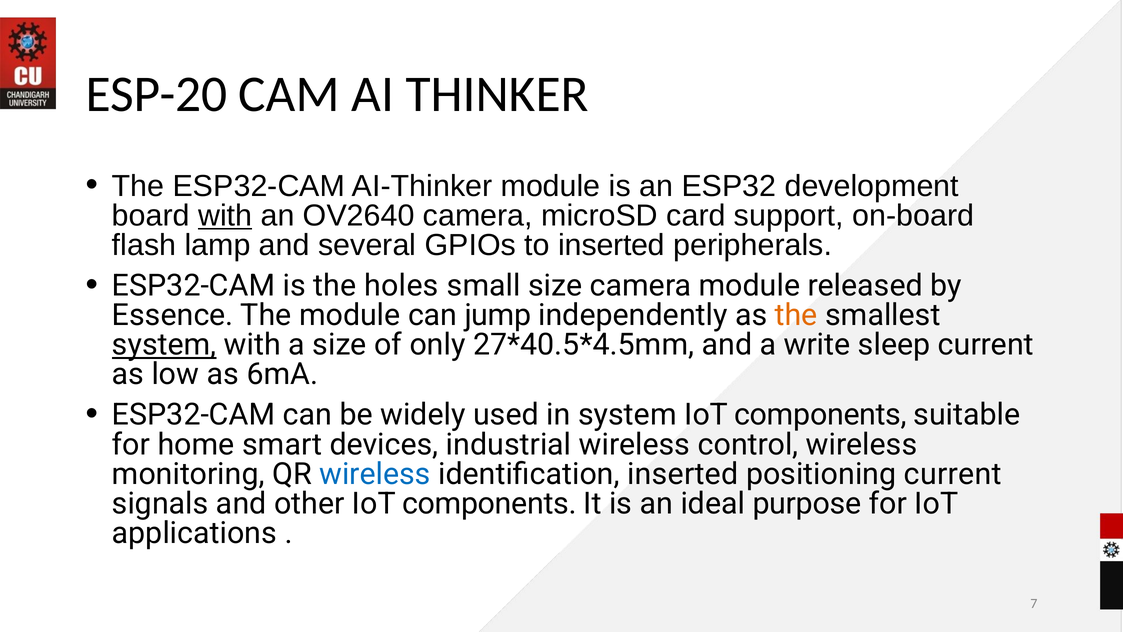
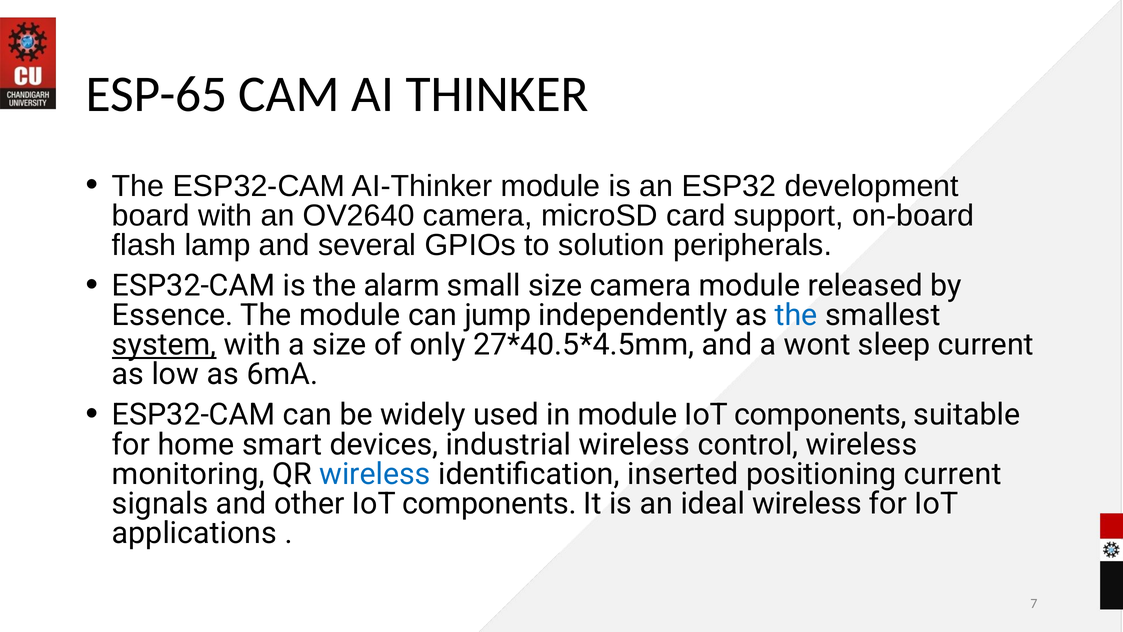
ESP-20: ESP-20 -> ESP-65 (156, 94)
with underline: present -> none (225, 216)
to inserted: inserted -> solution (611, 245)
holes: holes -> alarm (402, 286)
the colour: orange -> blue (796, 315)
write: write -> wont (817, 345)
in system: system -> module (628, 415)
ideal purpose: purpose -> wireless (807, 503)
